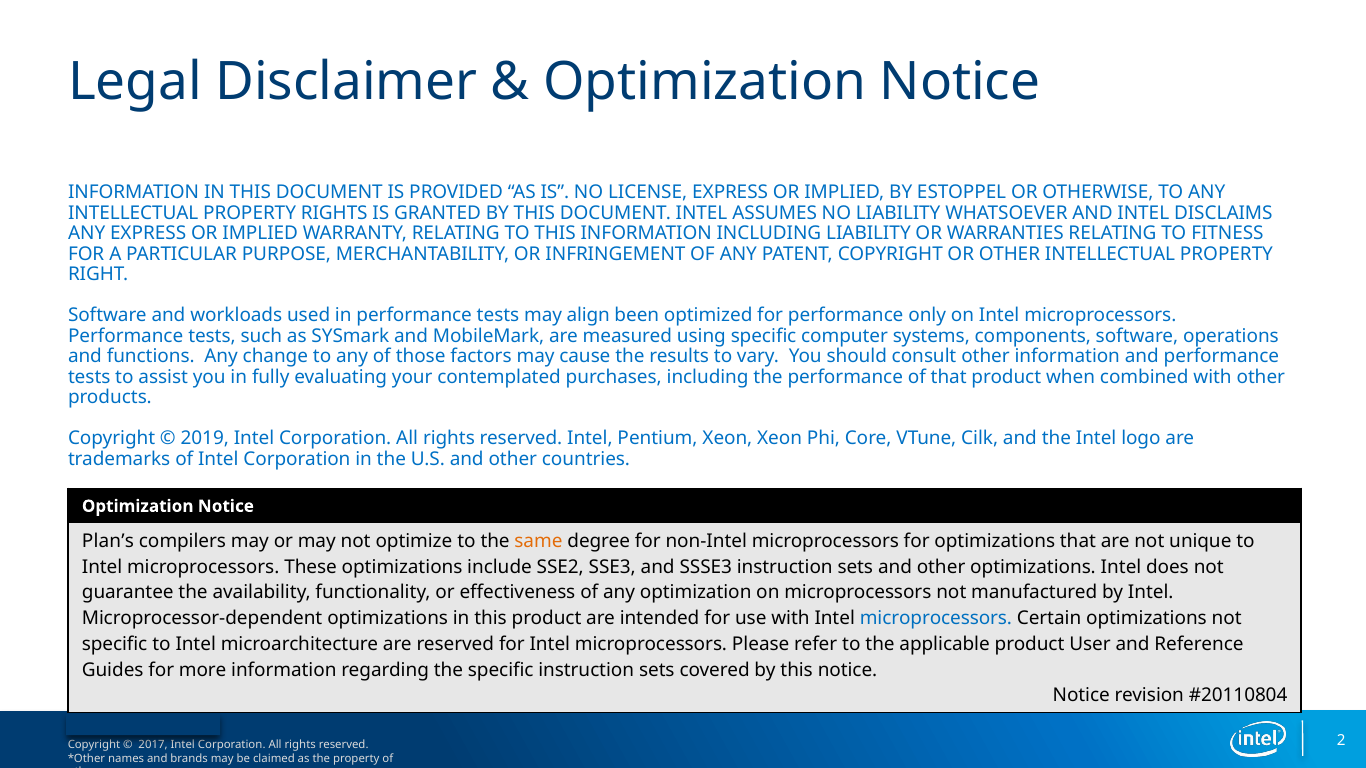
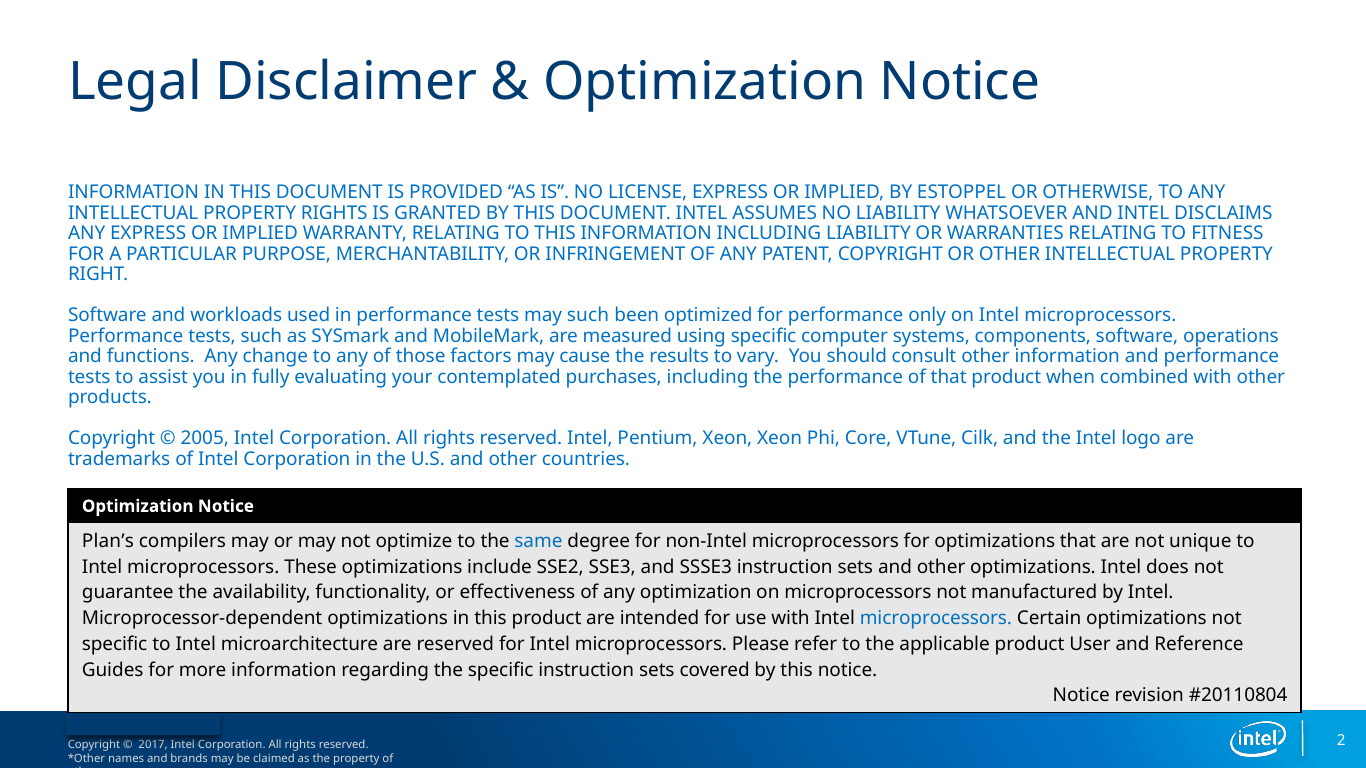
may align: align -> such (588, 316)
2019: 2019 -> 2005 (205, 439)
same colour: orange -> blue (538, 541)
